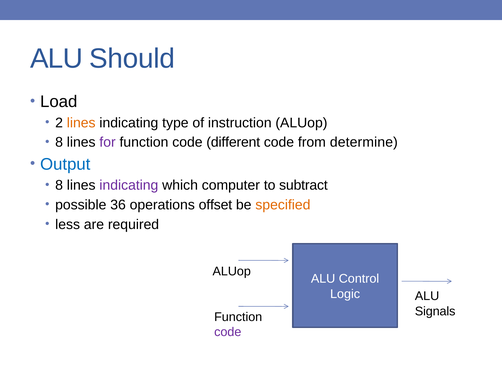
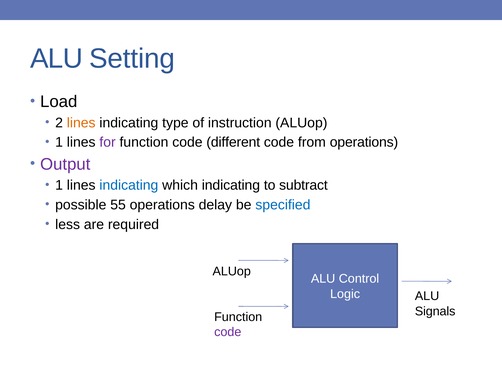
Should: Should -> Setting (132, 58)
8: 8 -> 1 (59, 142)
from determine: determine -> operations (364, 142)
Output colour: blue -> purple (65, 164)
8: 8 -> 1 (59, 185)
indicating colour: purple -> blue (129, 185)
which computer: computer -> indicating (231, 185)
36: 36 -> 55 (118, 205)
offset: offset -> delay (215, 205)
specified colour: orange -> blue (283, 205)
